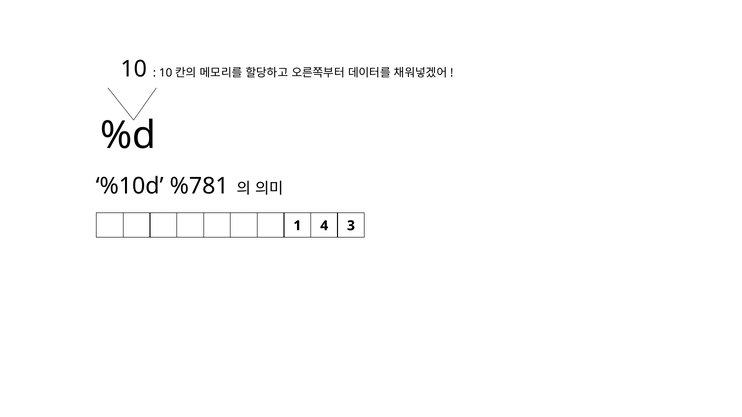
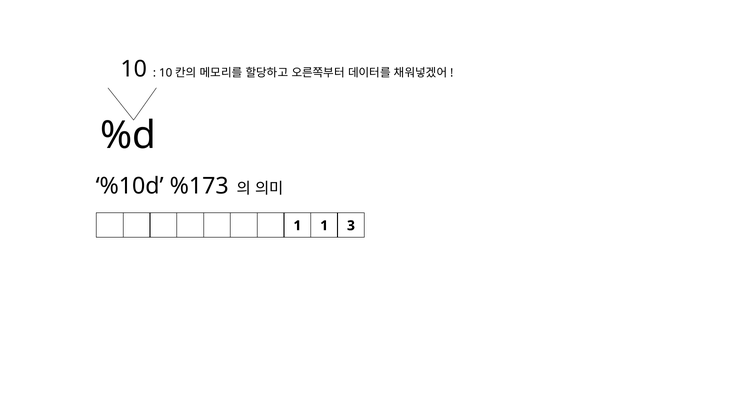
%781: %781 -> %173 (199, 186)
1 4: 4 -> 1 (324, 226)
